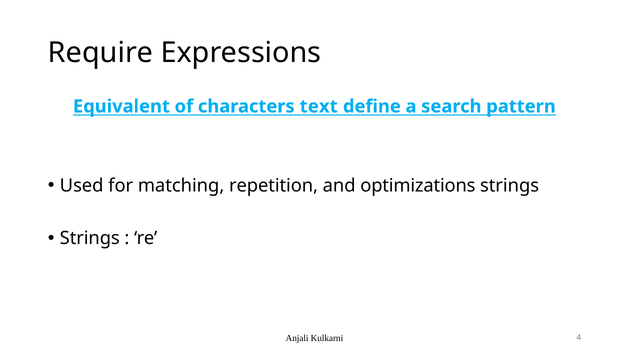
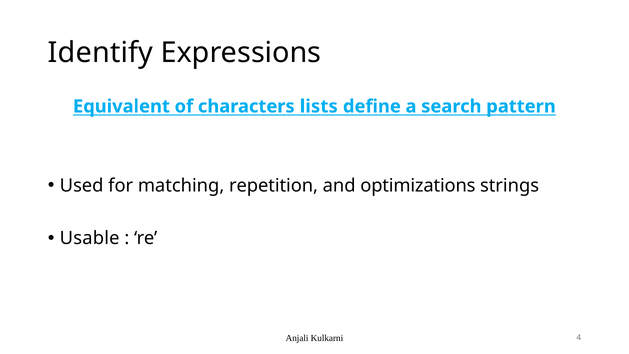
Require: Require -> Identify (100, 53)
text: text -> lists (319, 106)
Strings: Strings -> Usable (90, 238)
